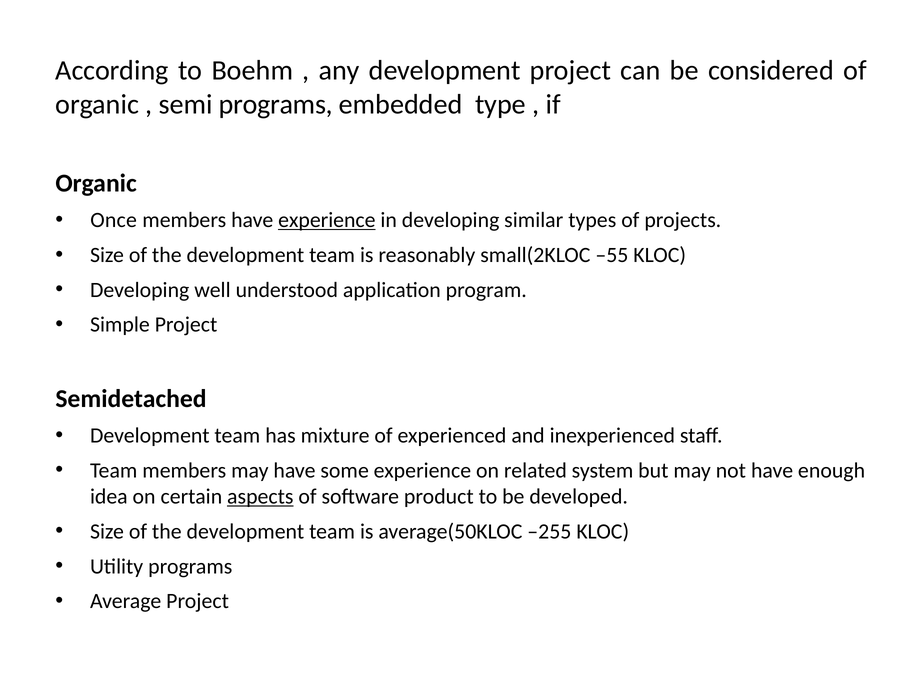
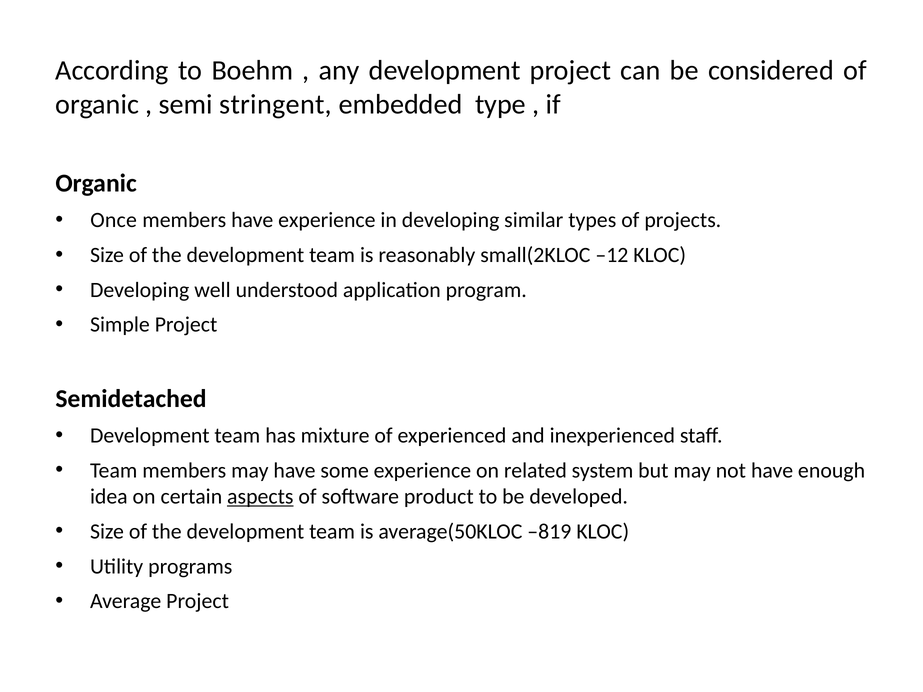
semi programs: programs -> stringent (276, 104)
experience underline: present -> none (327, 220)
–55: –55 -> –12 (612, 255)
–255: –255 -> –819 (549, 532)
